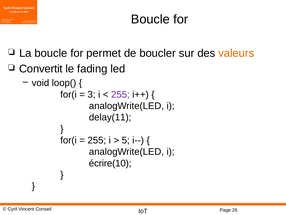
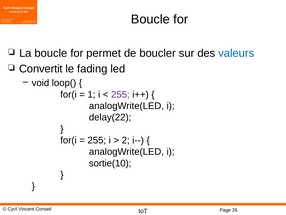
valeurs colour: orange -> blue (236, 53)
3: 3 -> 1 (92, 94)
delay(11: delay(11 -> delay(22 (110, 117)
5: 5 -> 2 (126, 140)
écrire(10: écrire(10 -> sortie(10 (110, 163)
